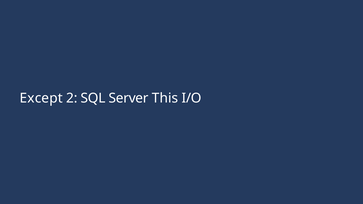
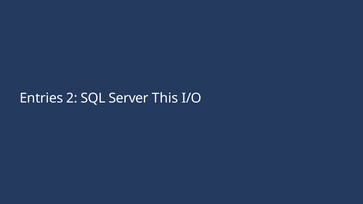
Except: Except -> Entries (41, 98)
